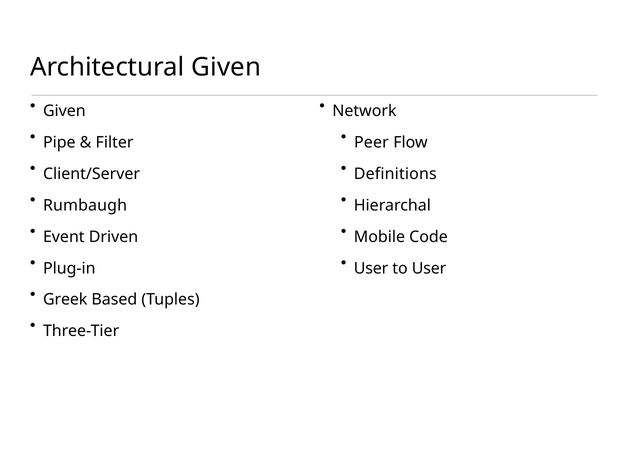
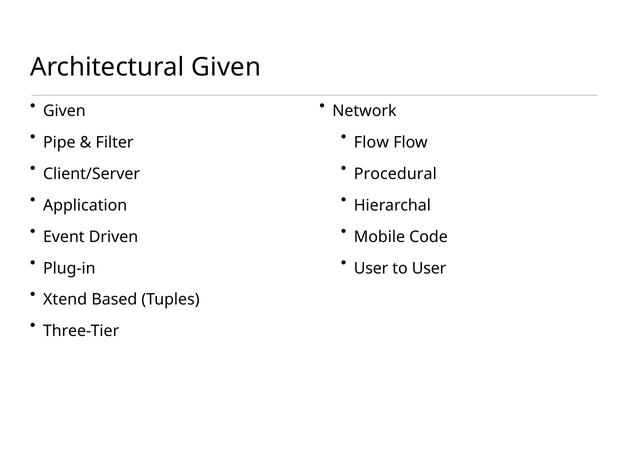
Peer: Peer -> Flow (371, 143)
Definitions: Definitions -> Procedural (395, 174)
Rumbaugh: Rumbaugh -> Application (85, 205)
Greek: Greek -> Xtend (65, 299)
